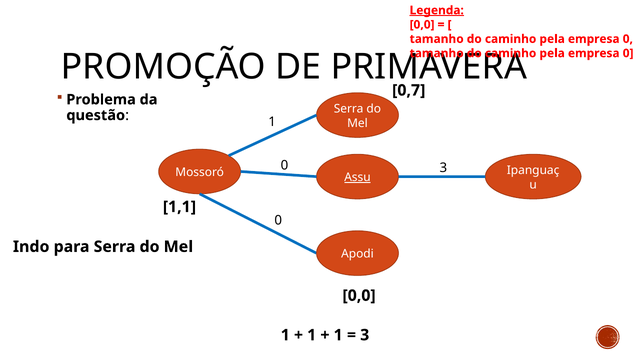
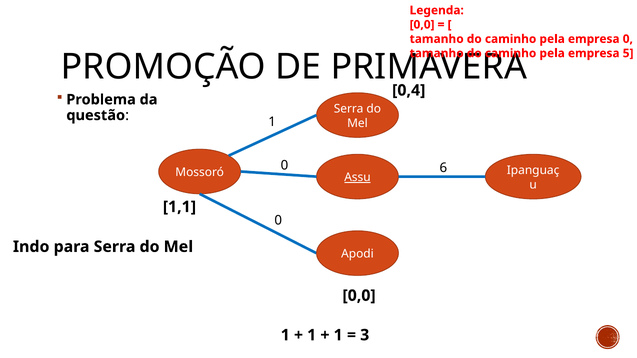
Legenda underline: present -> none (437, 10)
0: 0 -> 5 (628, 53)
0,7: 0,7 -> 0,4 (409, 90)
0 3: 3 -> 6 (443, 168)
